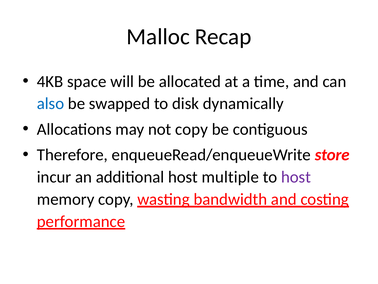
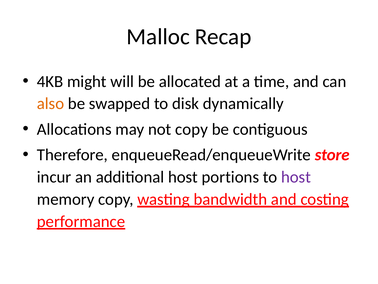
space: space -> might (87, 81)
also colour: blue -> orange (51, 104)
multiple: multiple -> portions (230, 177)
